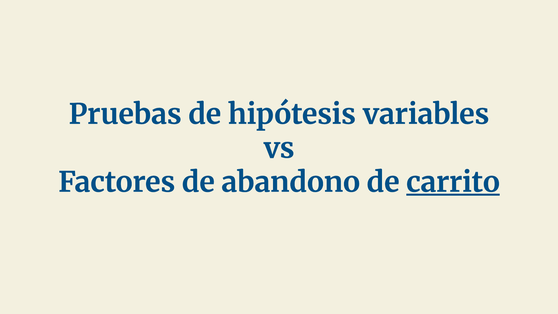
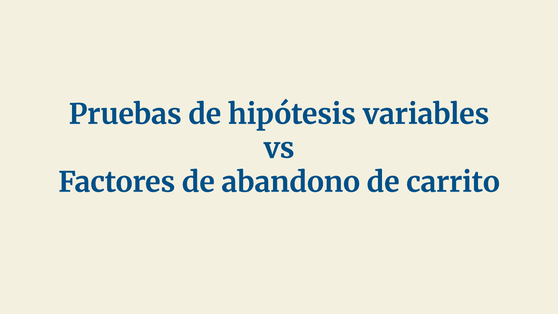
carrito underline: present -> none (453, 182)
